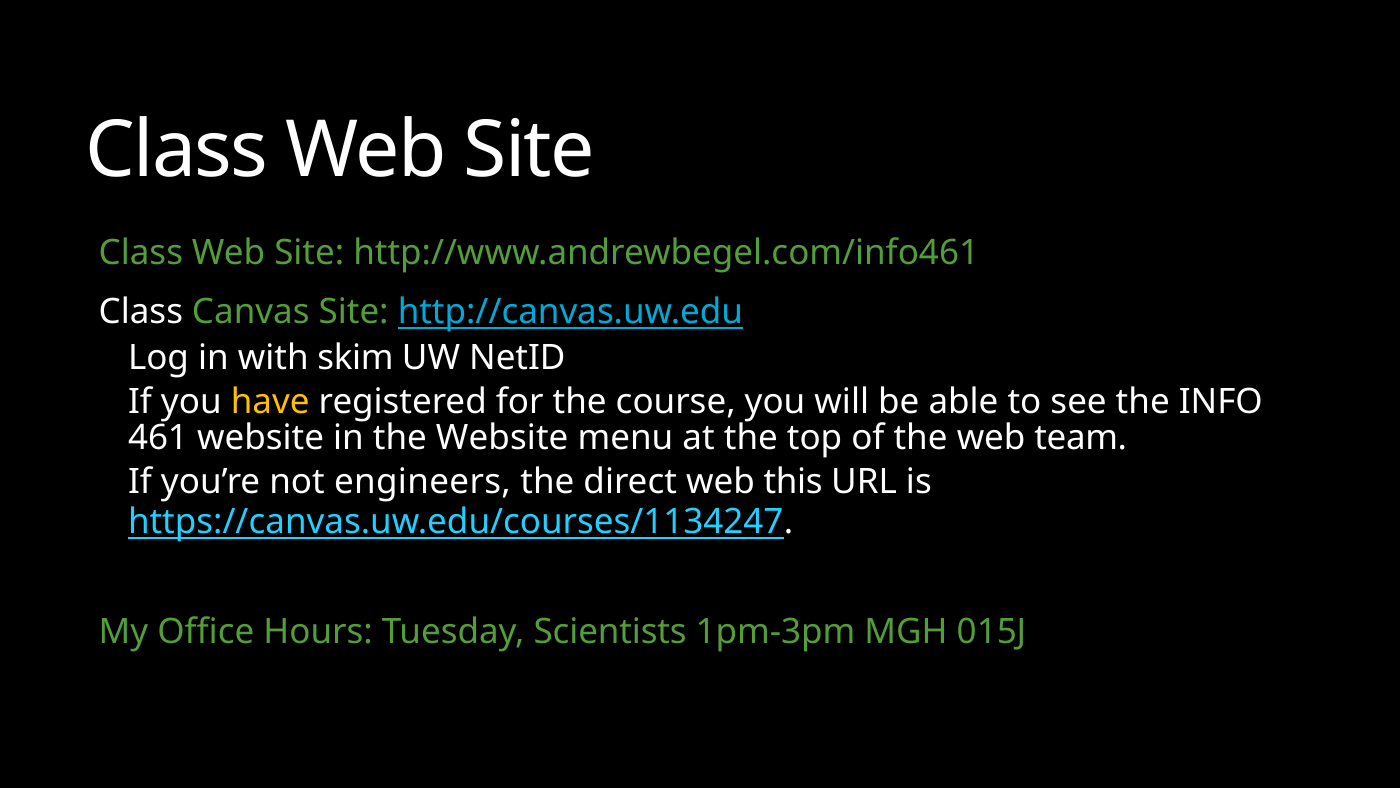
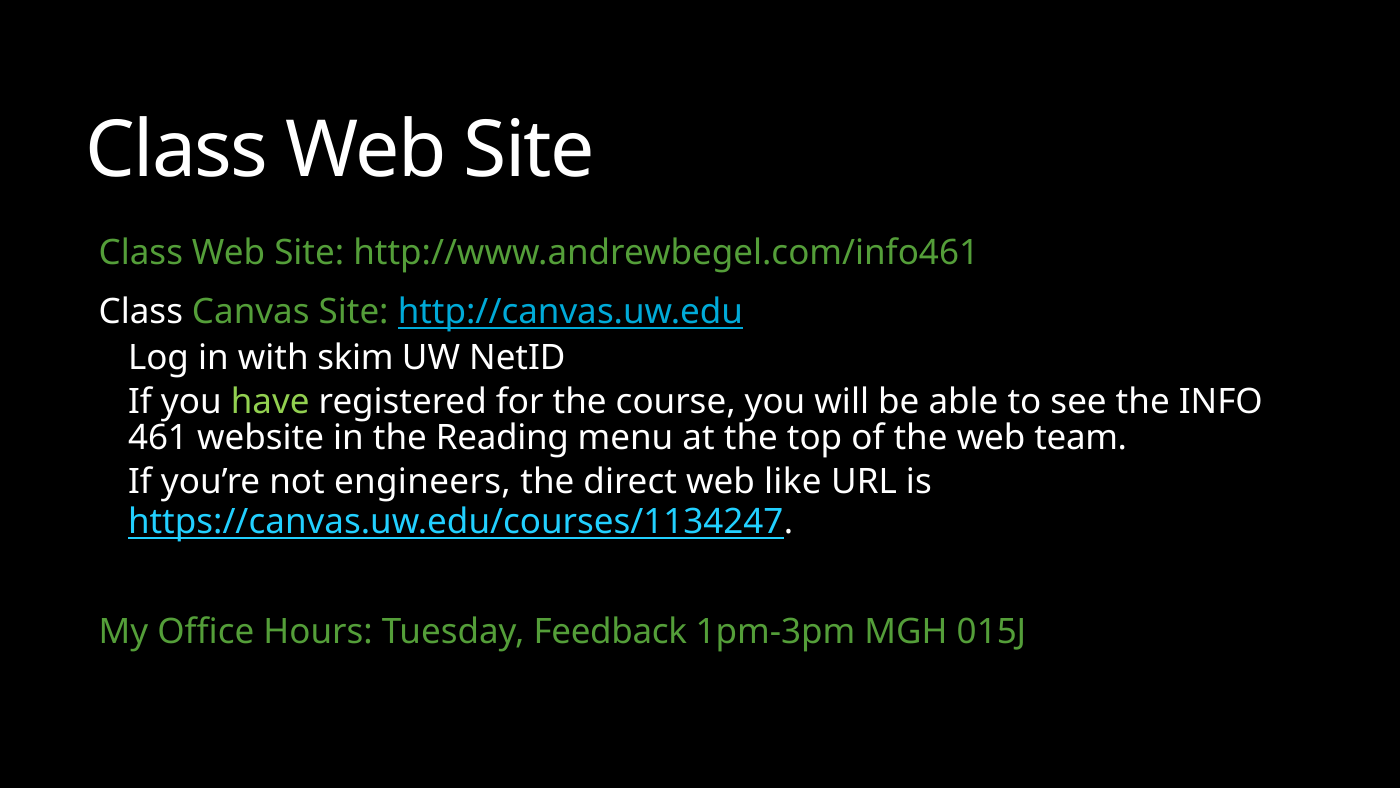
have colour: yellow -> light green (270, 402)
the Website: Website -> Reading (502, 438)
this: this -> like (793, 482)
Scientists: Scientists -> Feedback (610, 632)
